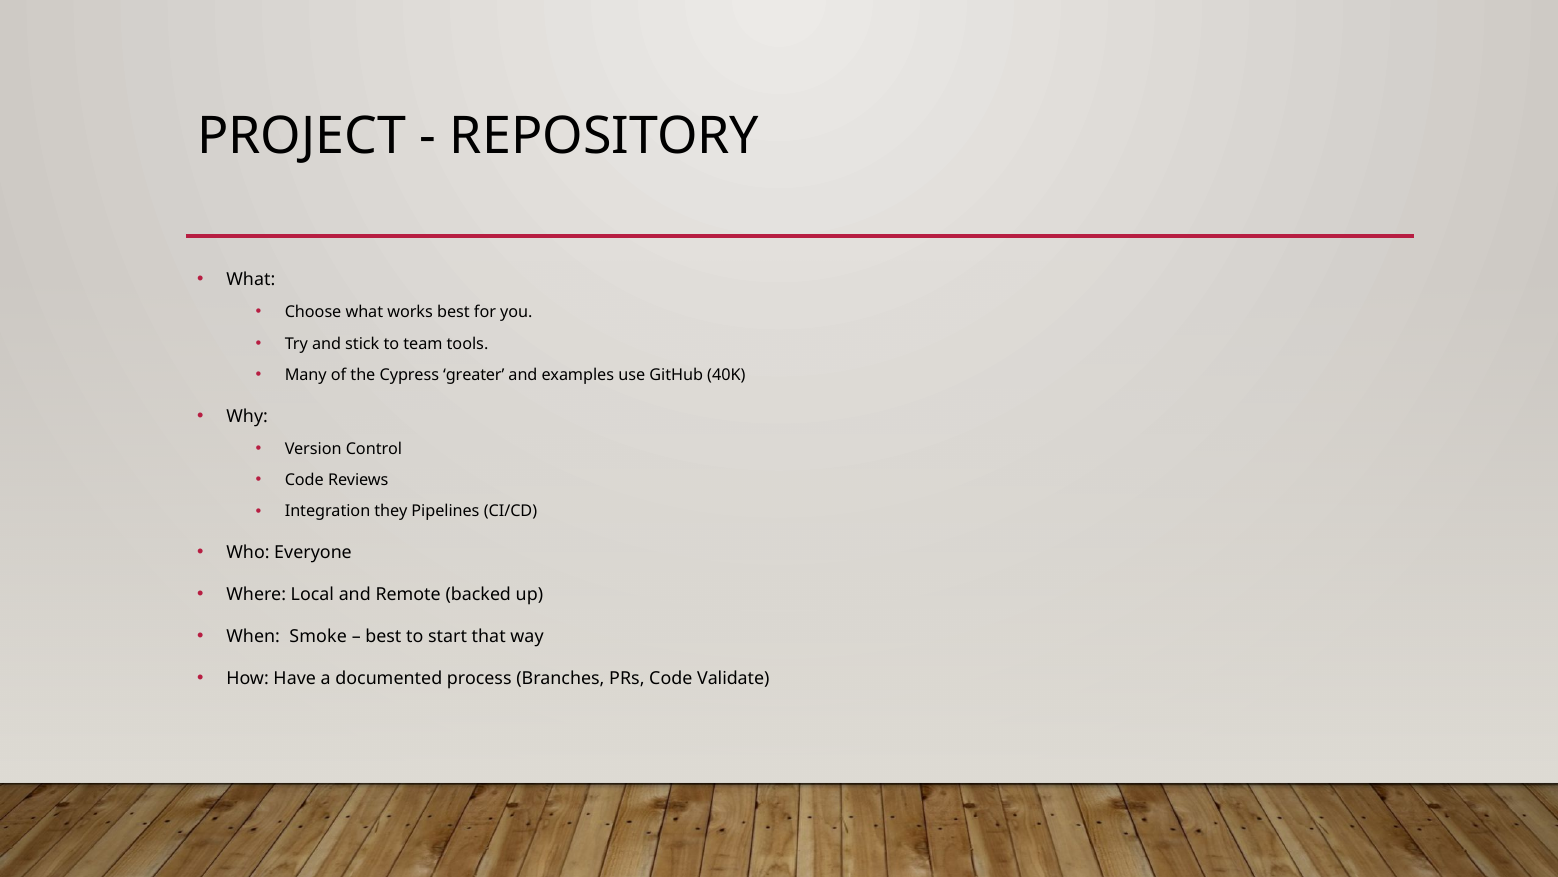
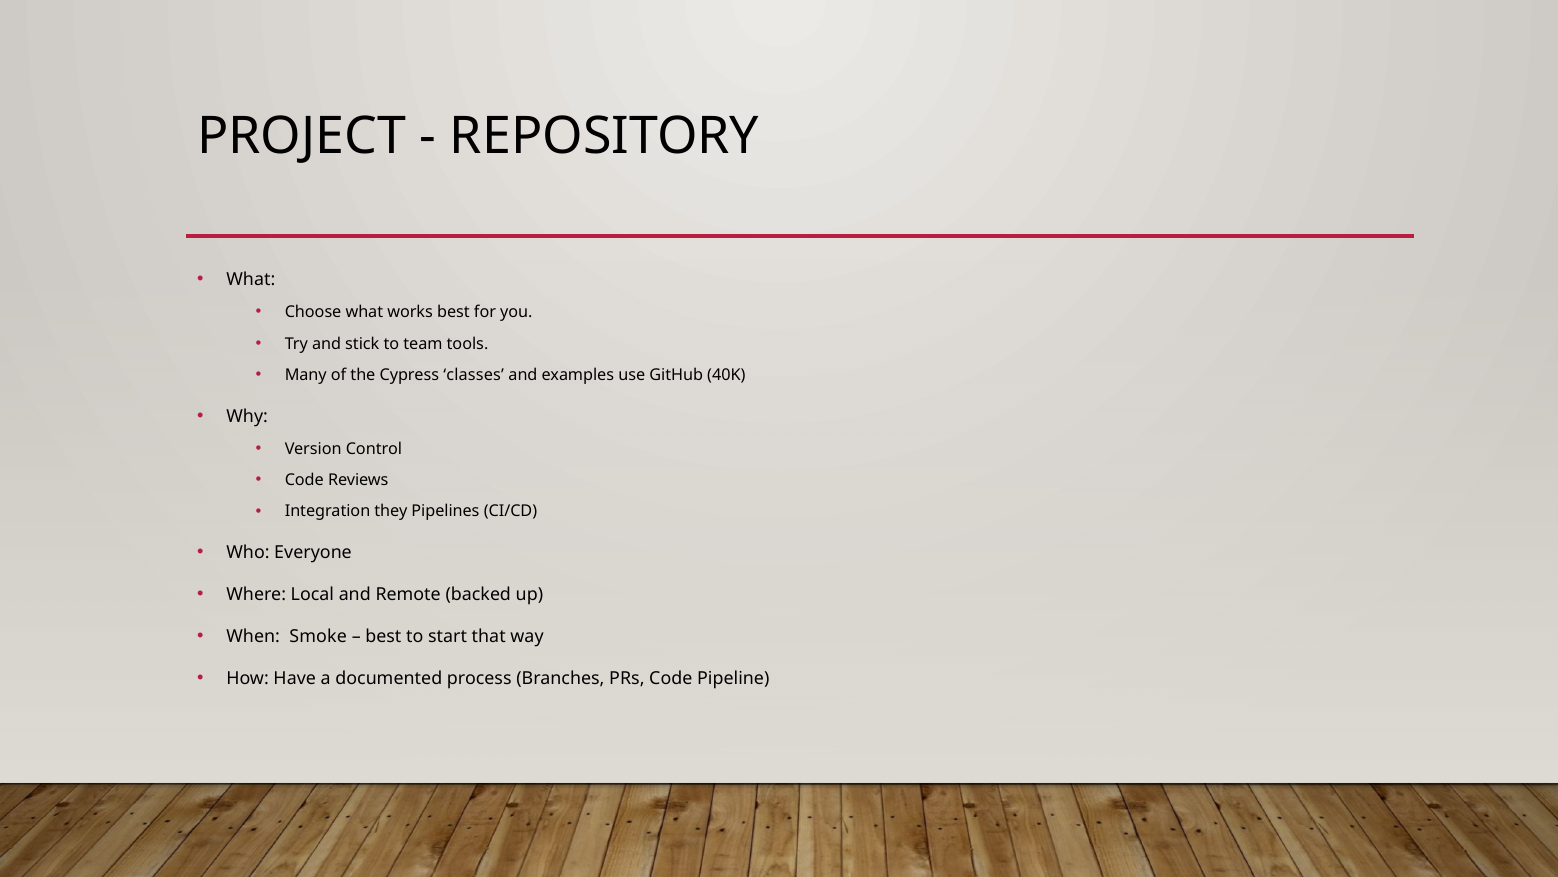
greater: greater -> classes (474, 375)
Validate: Validate -> Pipeline (733, 678)
